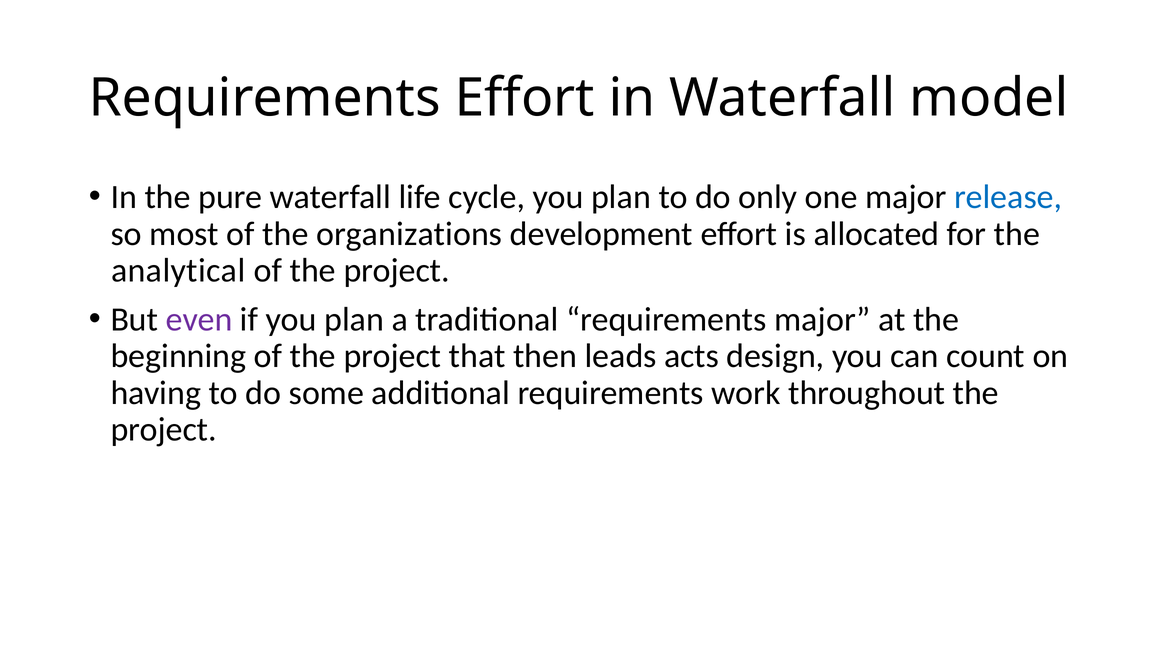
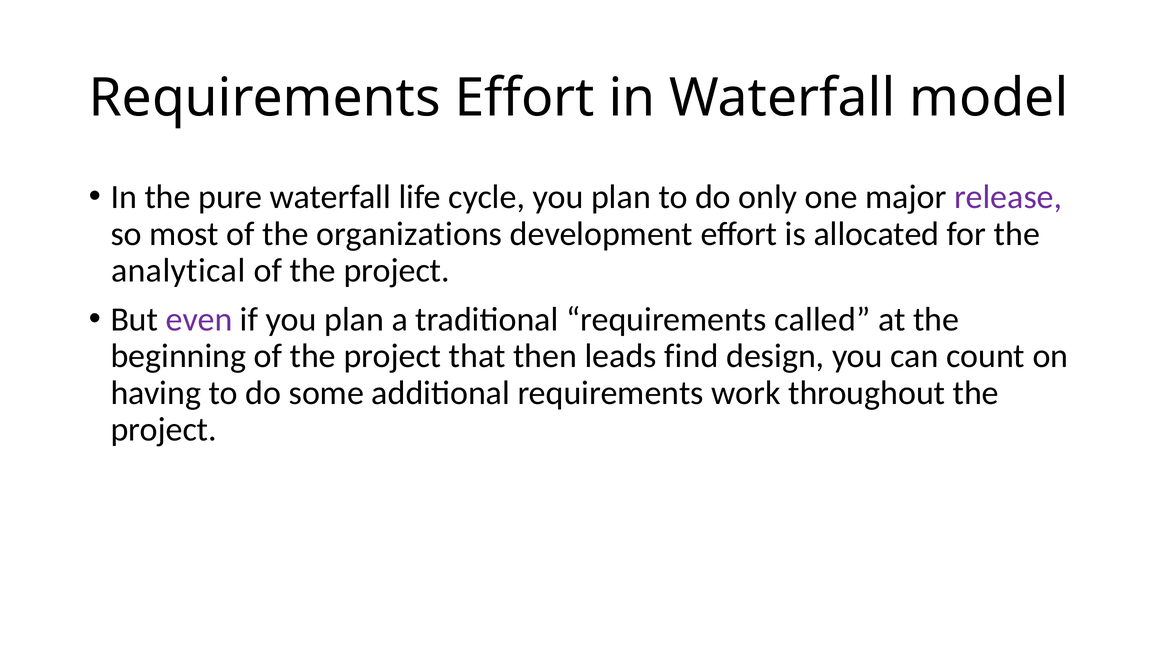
release colour: blue -> purple (1008, 197)
requirements major: major -> called (822, 319)
acts: acts -> find (691, 356)
